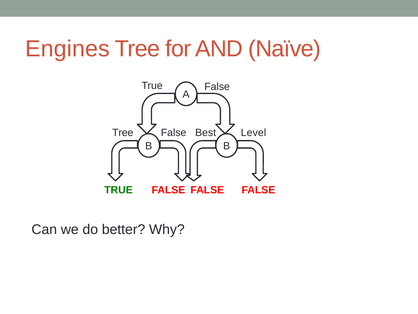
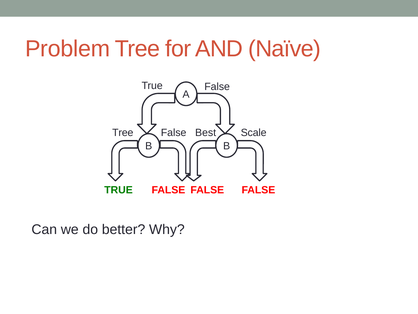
Engines: Engines -> Problem (68, 49)
Level: Level -> Scale (254, 133)
